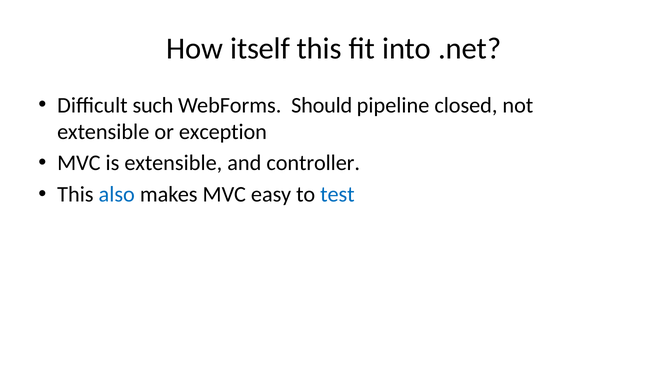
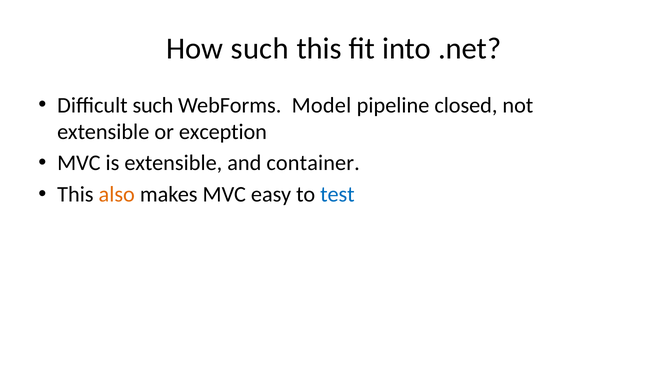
How itself: itself -> such (260, 49)
Should: Should -> Model (321, 105)
controller: controller -> container (313, 163)
also colour: blue -> orange (117, 194)
